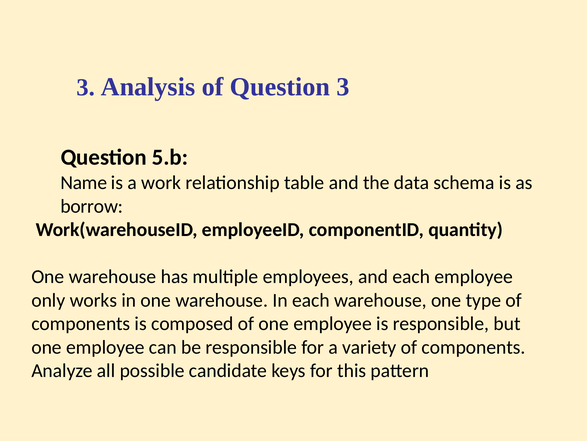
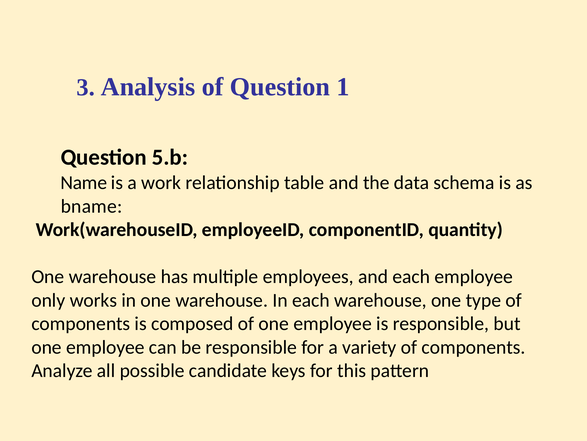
Question 3: 3 -> 1 (343, 87)
borrow: borrow -> bname (92, 206)
